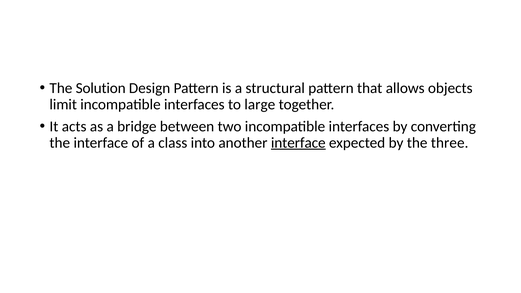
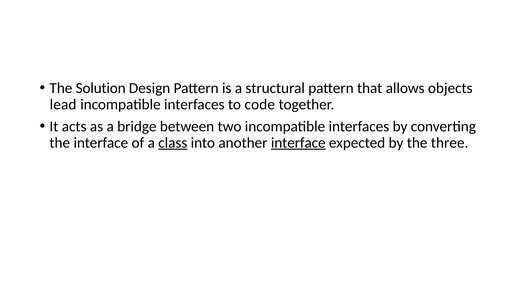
limit: limit -> lead (63, 105)
large: large -> code (260, 105)
class underline: none -> present (173, 143)
